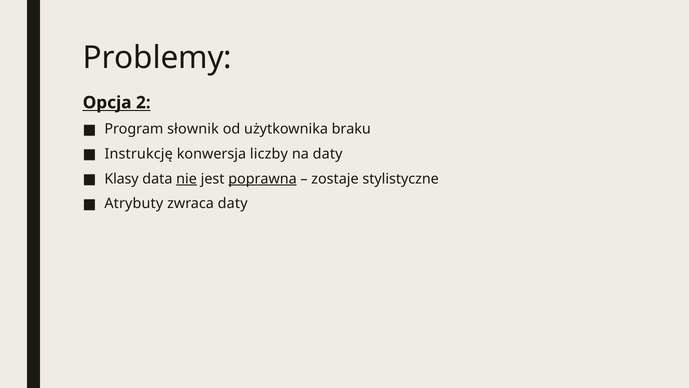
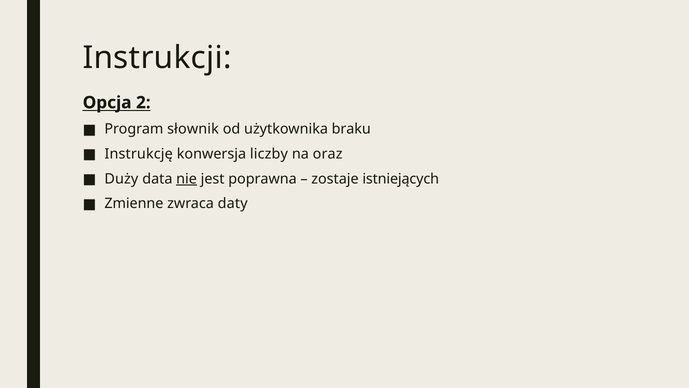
Problemy: Problemy -> Instrukcji (157, 58)
na daty: daty -> oraz (328, 154)
Klasy: Klasy -> Duży (121, 179)
poprawna underline: present -> none (262, 179)
stylistyczne: stylistyczne -> istniejących (401, 179)
Atrybuty: Atrybuty -> Zmienne (134, 203)
